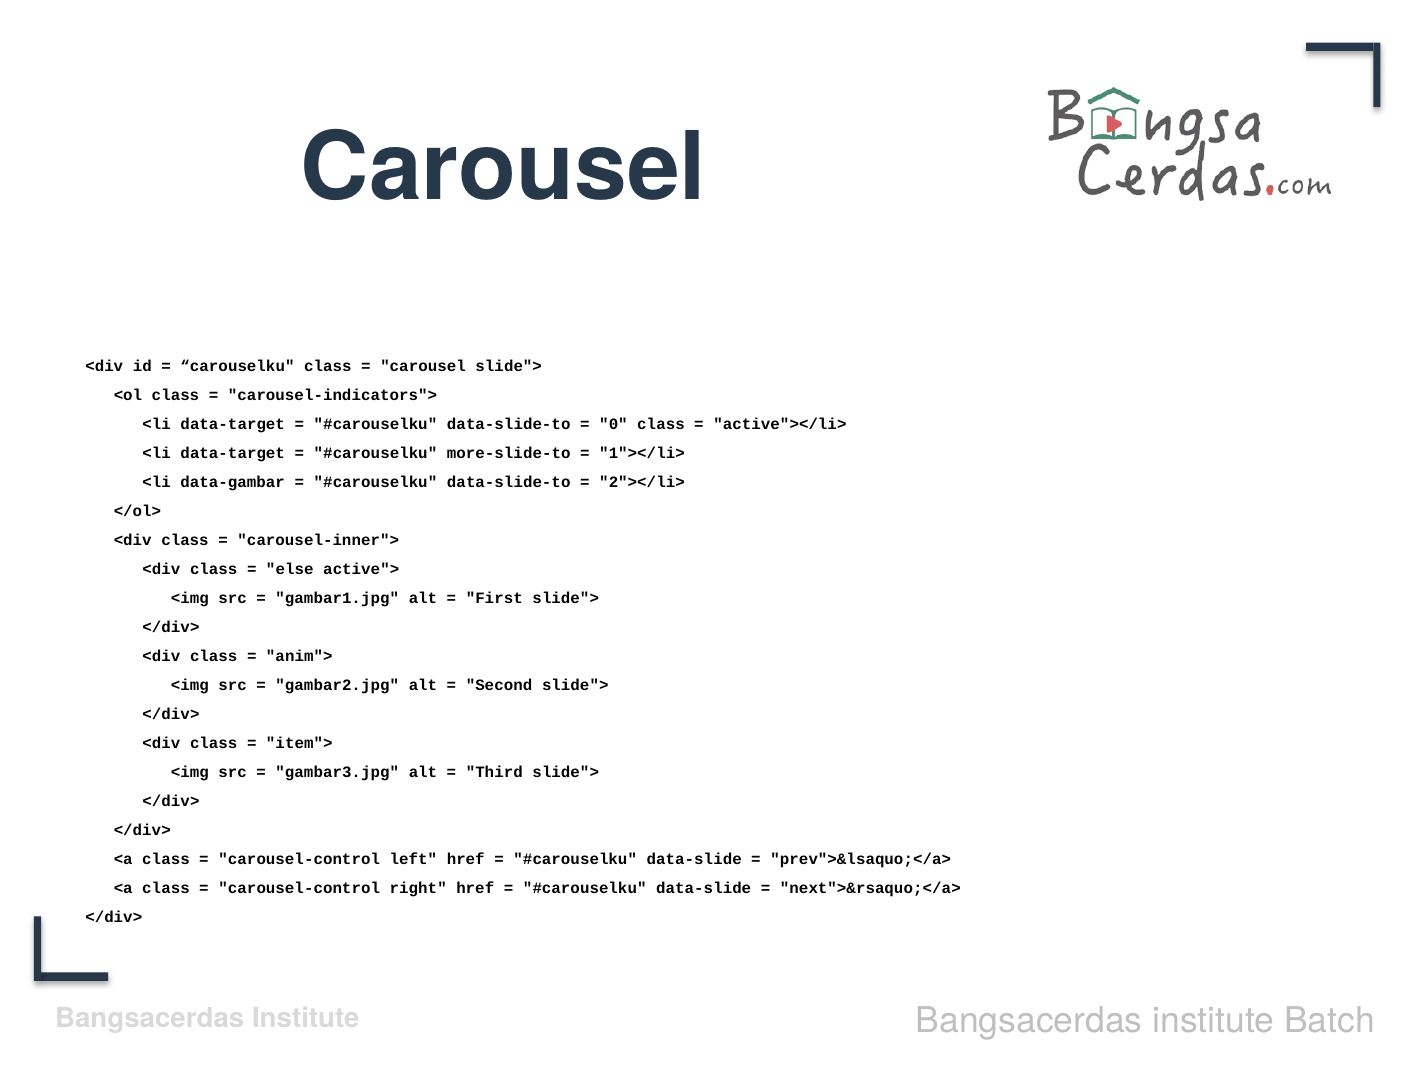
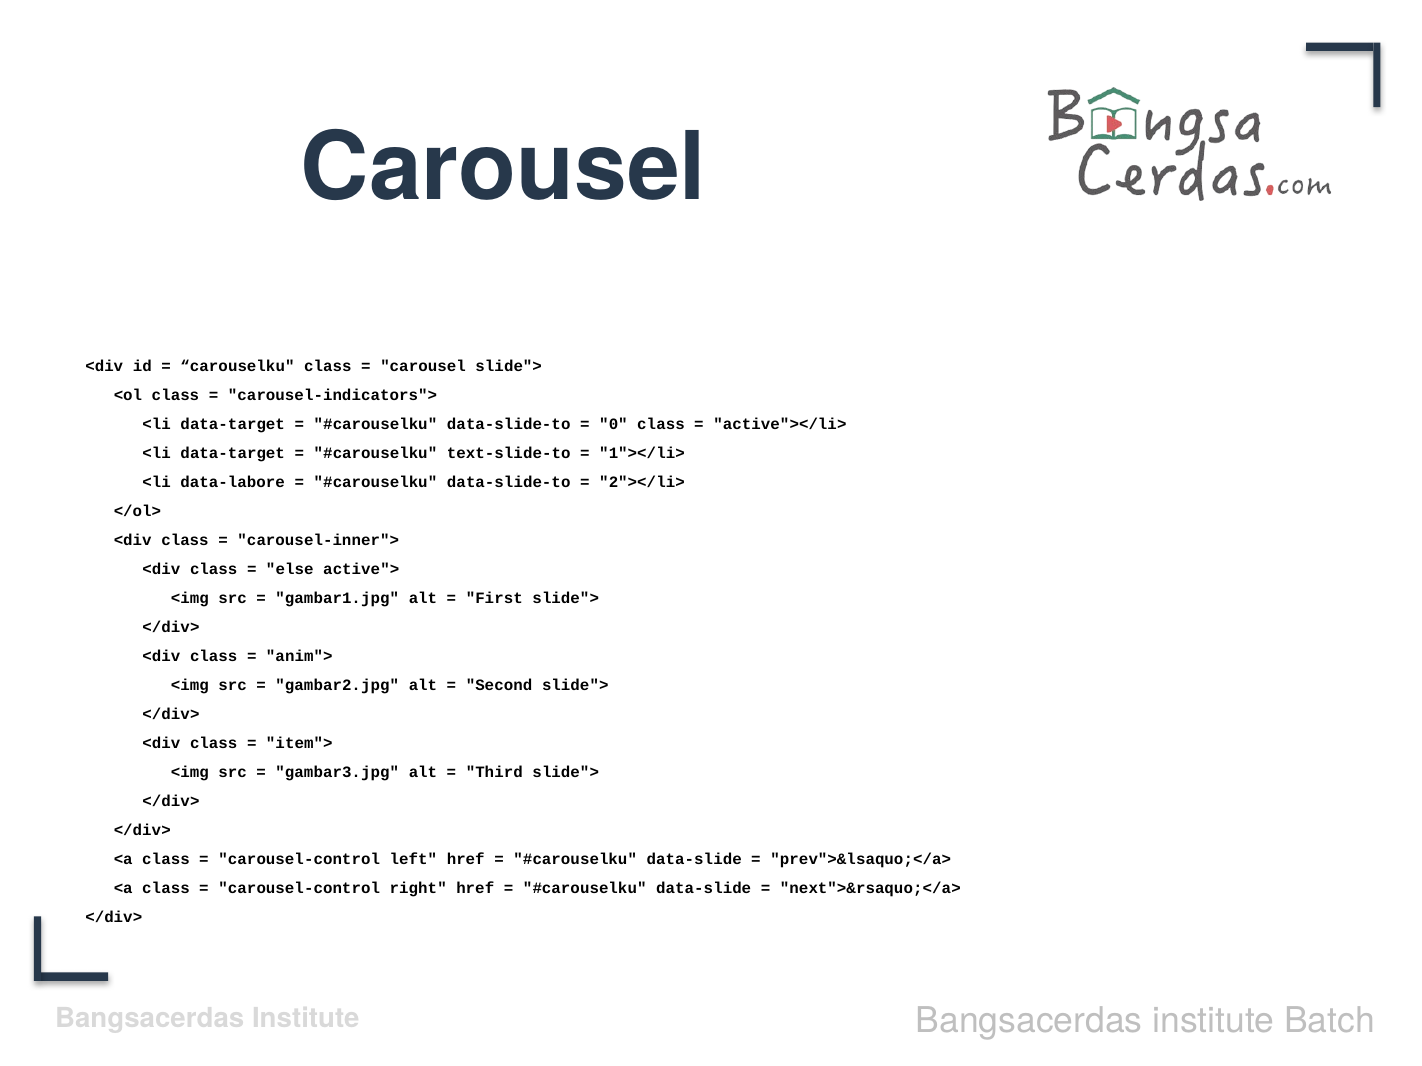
more-slide-to: more-slide-to -> text-slide-to (509, 453)
data-gambar: data-gambar -> data-labore (233, 482)
